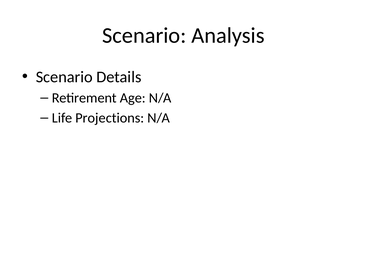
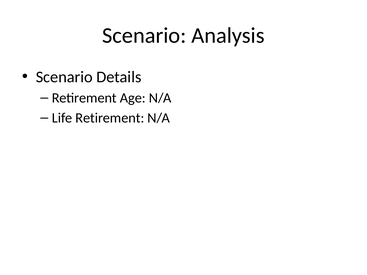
Life Projections: Projections -> Retirement (110, 118)
